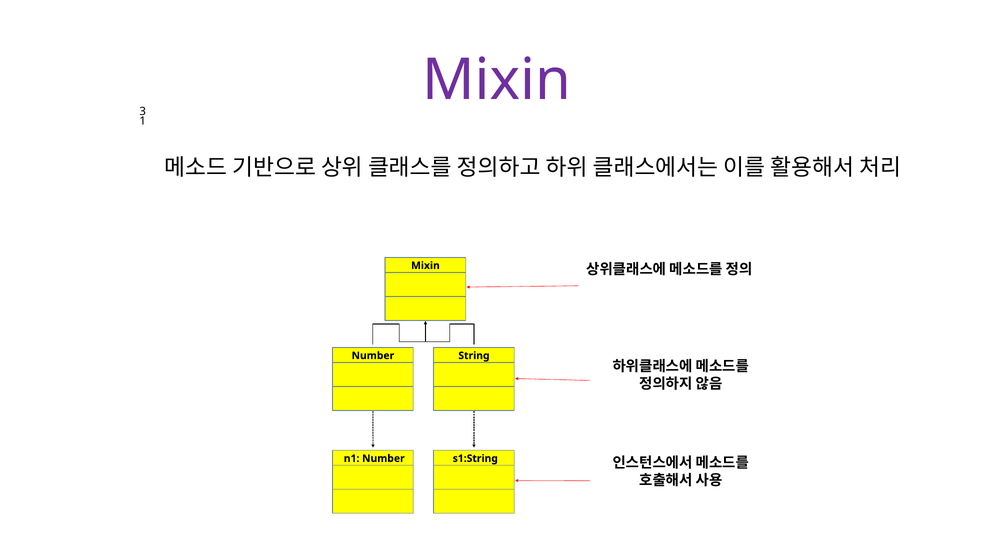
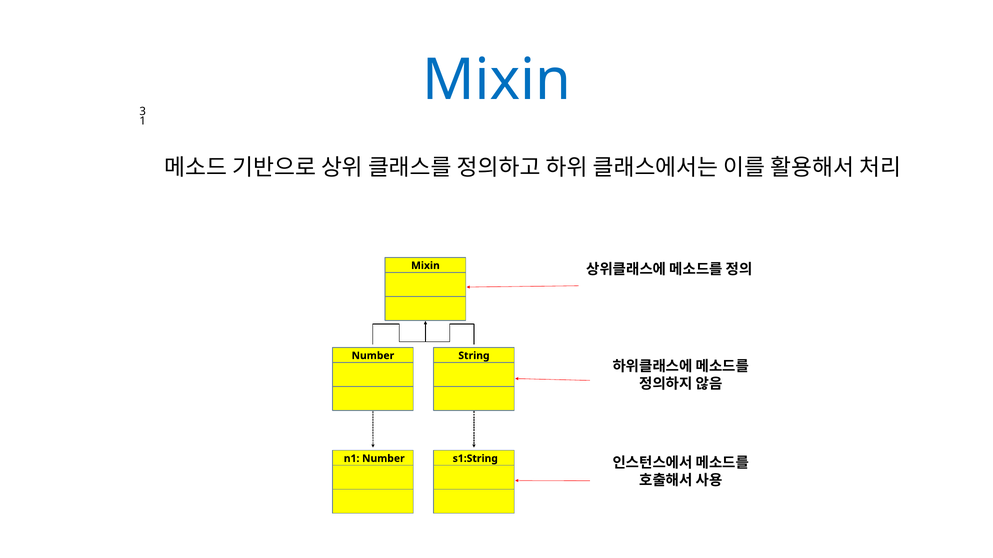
Mixin colour: purple -> blue (497, 80)
